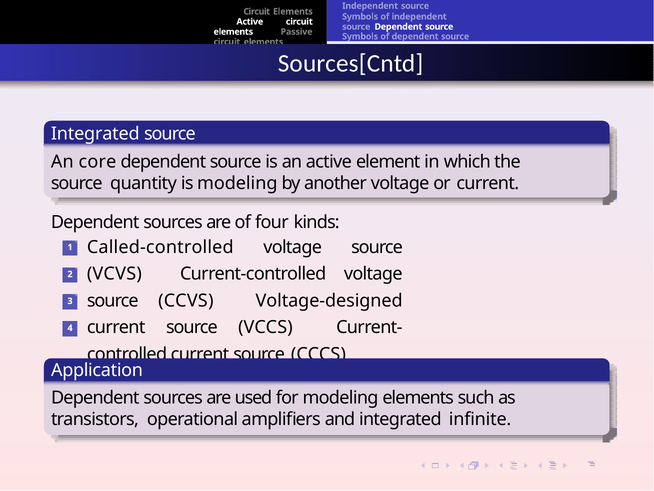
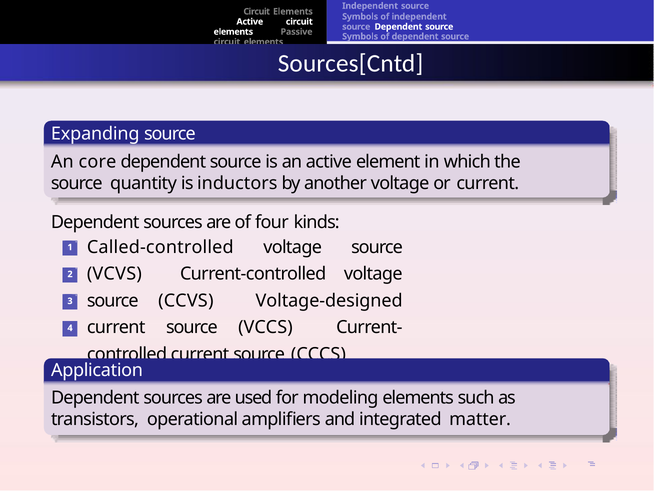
Integrated: Integrated -> Expanding (95, 134)
is modeling: modeling -> inductors (237, 183)
infinite: infinite -> matter (480, 419)
